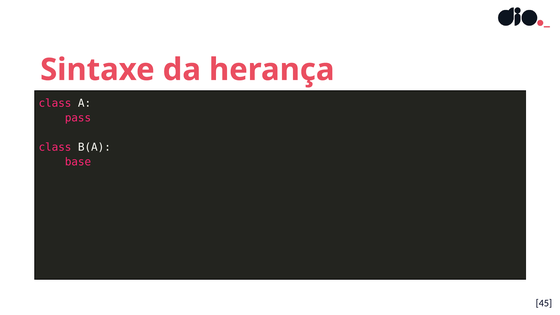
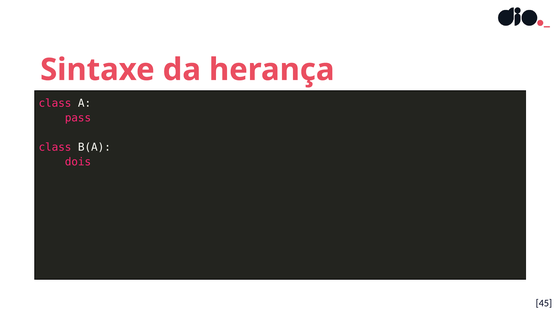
base: base -> dois (78, 162)
